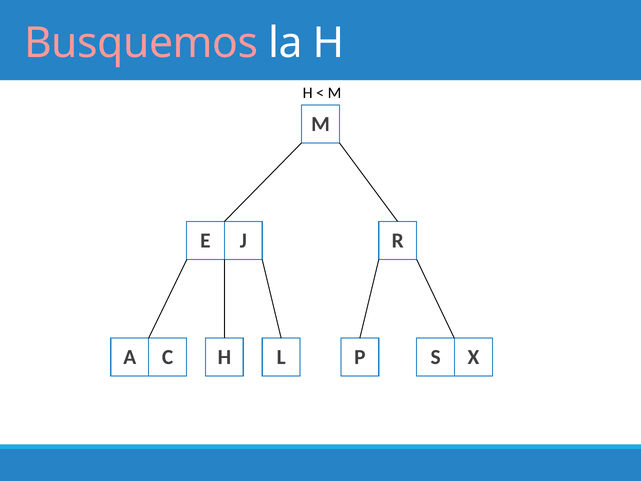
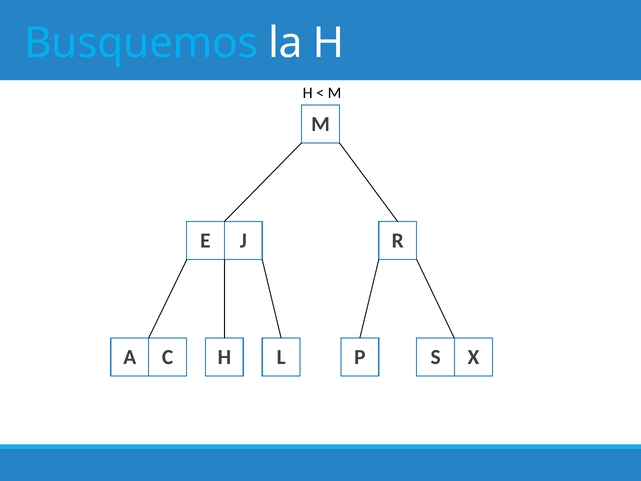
Busquemos colour: pink -> light blue (141, 43)
